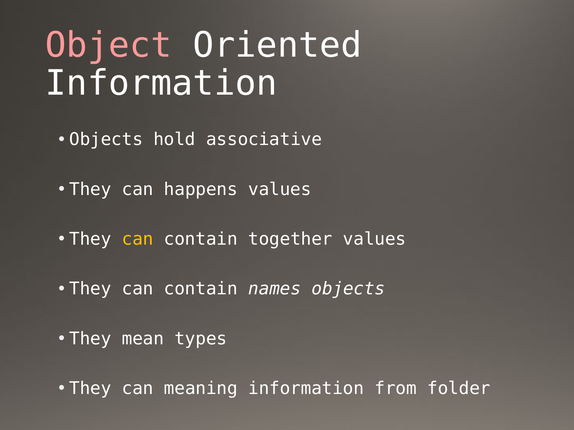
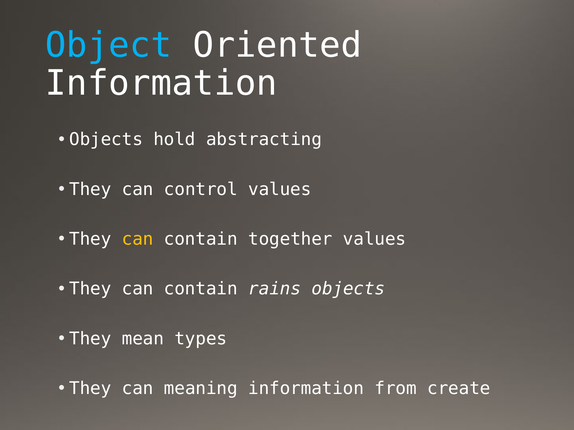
Object colour: pink -> light blue (109, 45)
associative: associative -> abstracting (264, 140)
happens: happens -> control (201, 189)
names: names -> rains (275, 289)
folder: folder -> create (459, 389)
